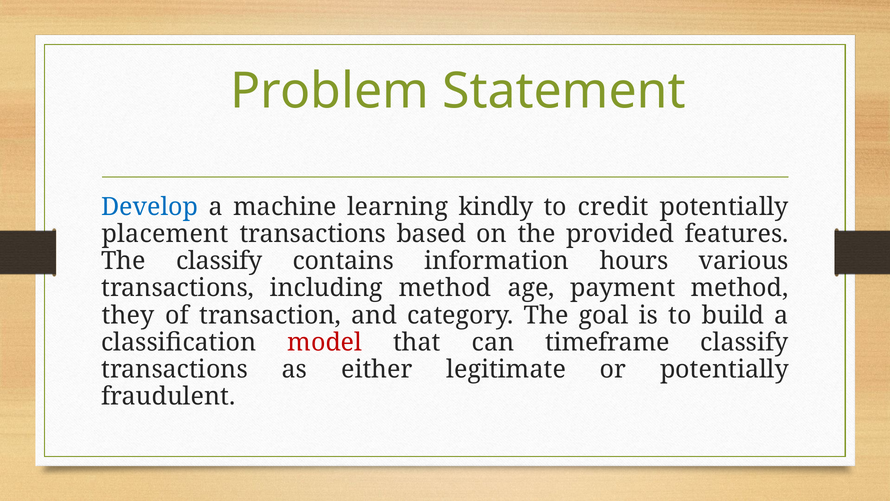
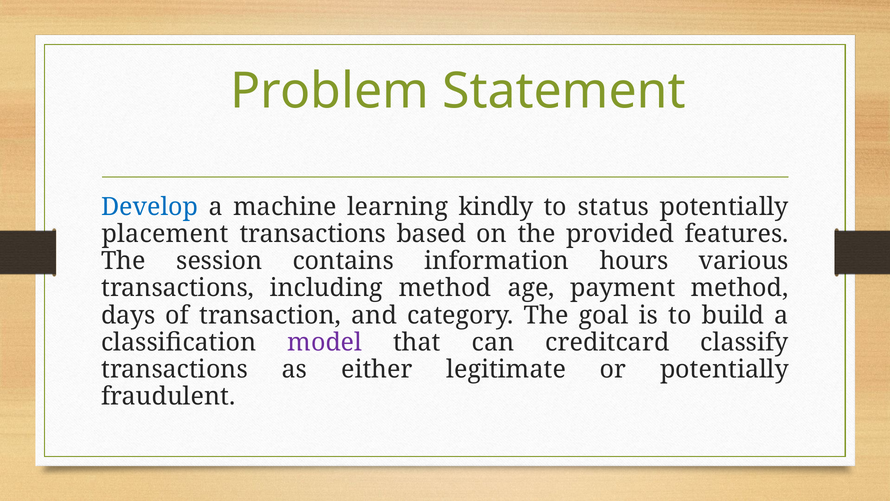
credit: credit -> status (613, 207)
The classify: classify -> session (219, 261)
they: they -> days (128, 315)
model colour: red -> purple (325, 342)
timeframe: timeframe -> creditcard (607, 342)
